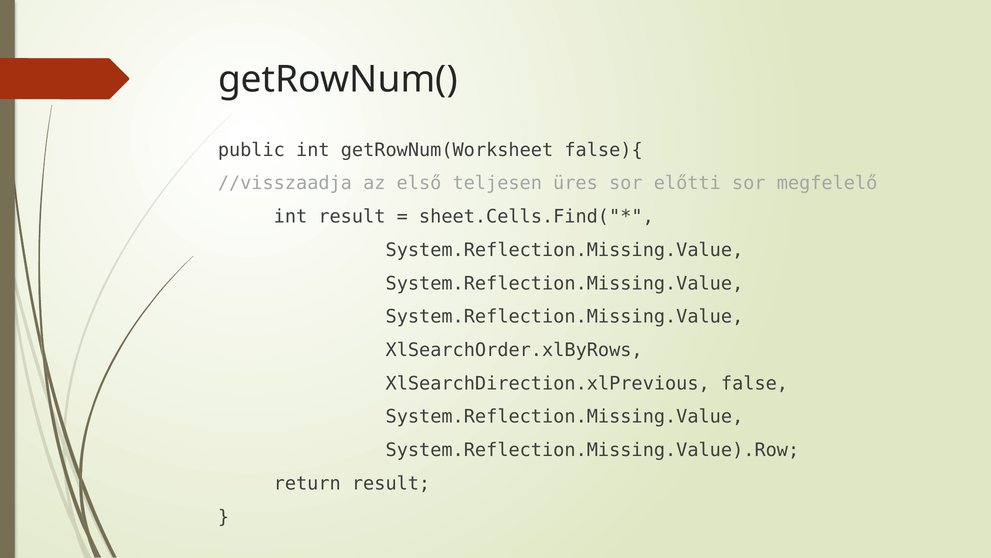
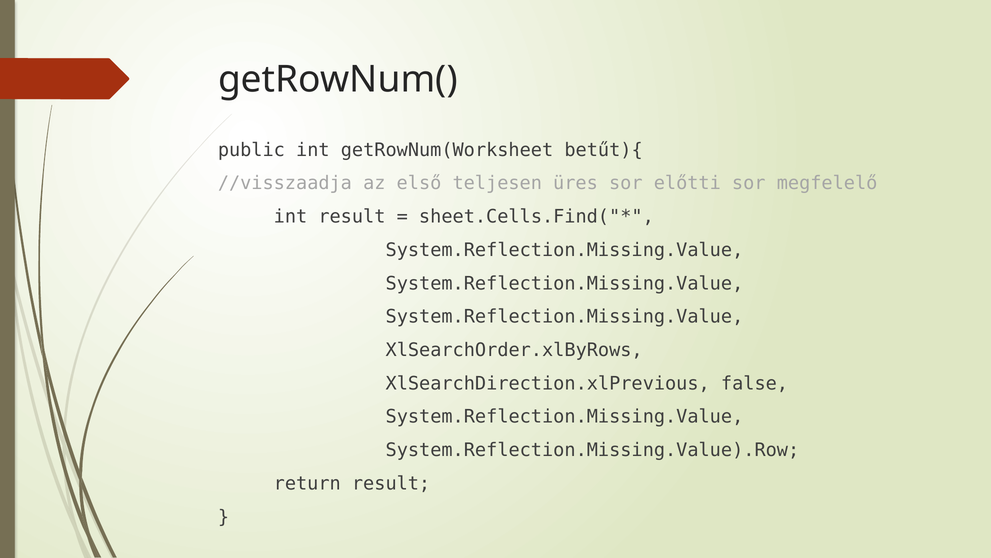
false){: false){ -> betűt){ (604, 150)
